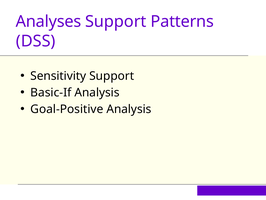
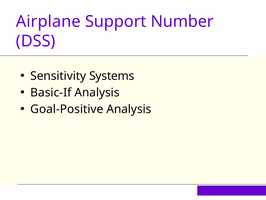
Analyses: Analyses -> Airplane (48, 21)
Patterns: Patterns -> Number (182, 21)
Sensitivity Support: Support -> Systems (112, 76)
